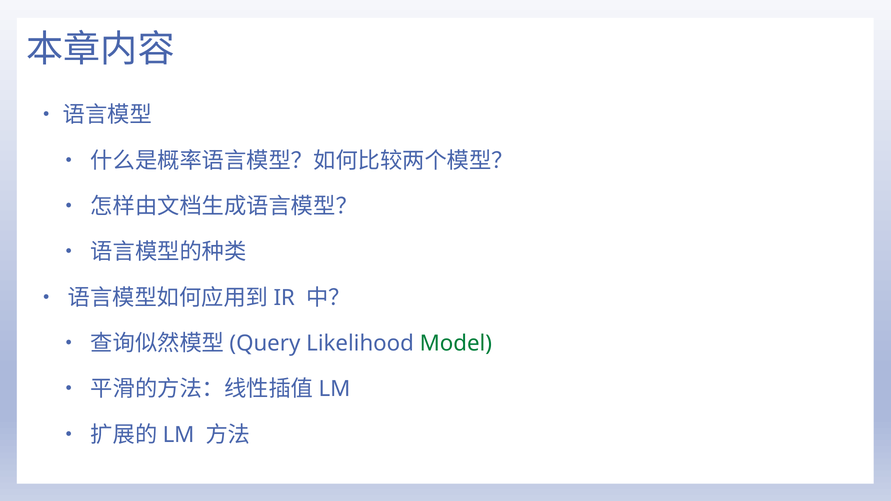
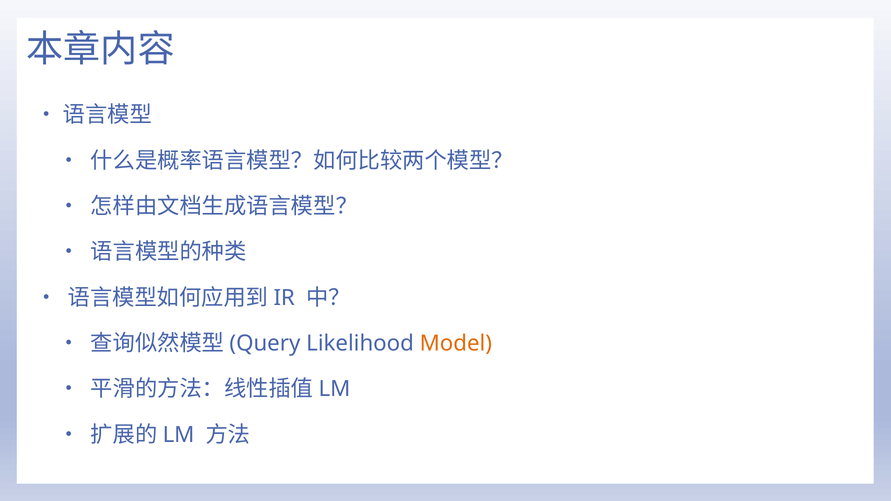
Model colour: green -> orange (456, 344)
